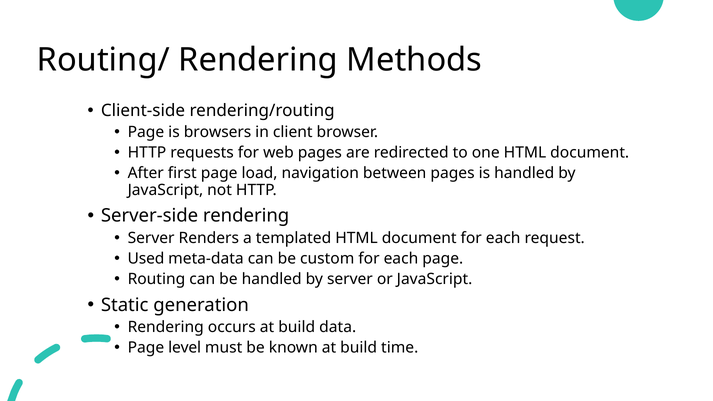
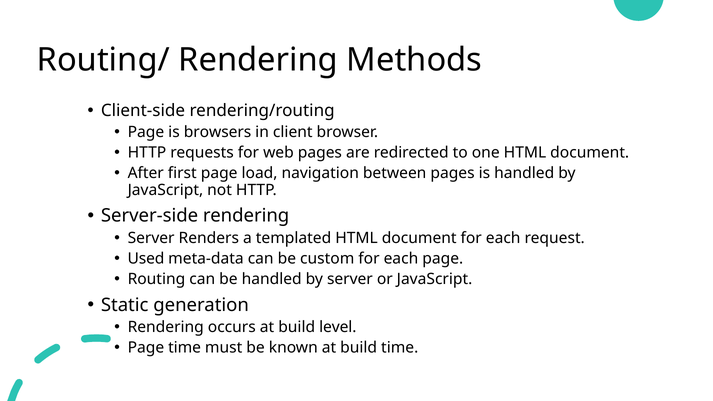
data: data -> level (338, 327)
Page level: level -> time (185, 348)
